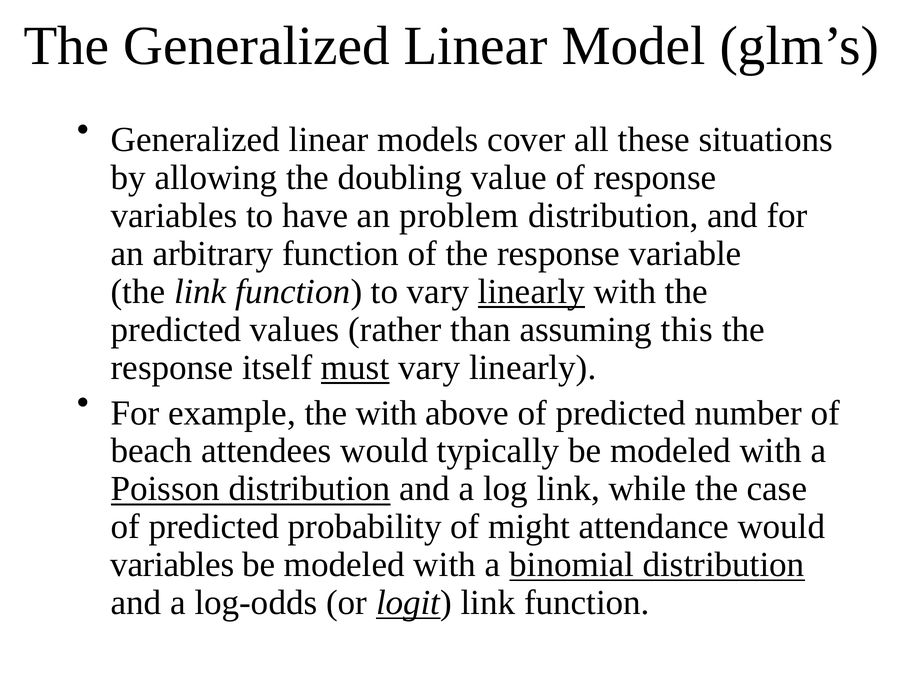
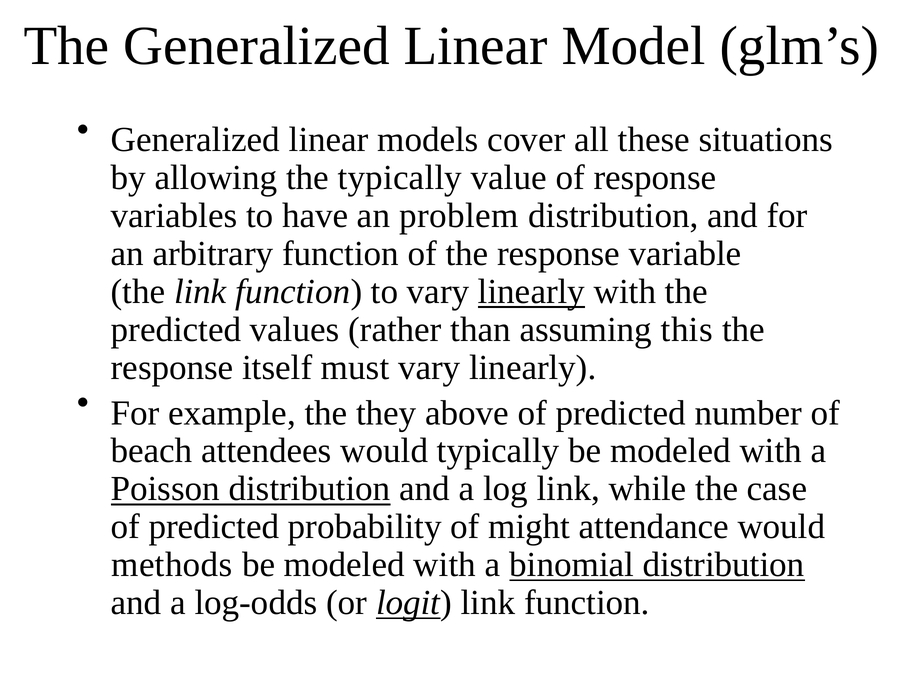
the doubling: doubling -> typically (400, 178)
must underline: present -> none (355, 368)
the with: with -> they (386, 413)
variables: variables -> methods (172, 565)
